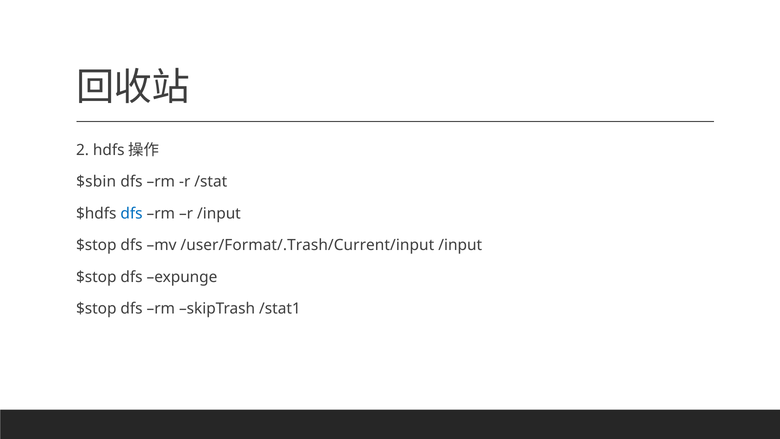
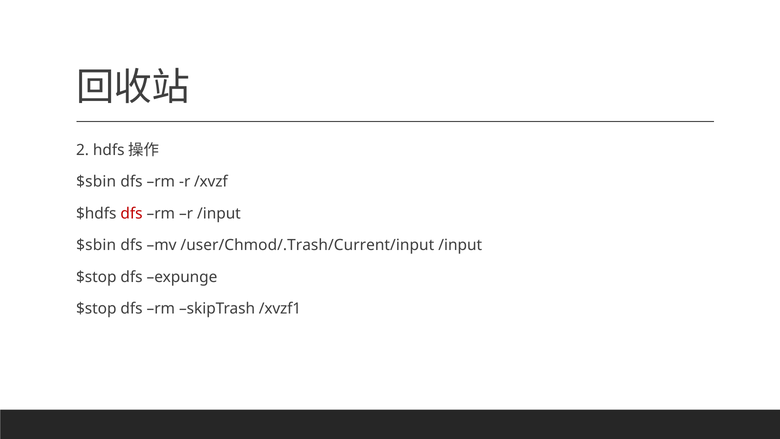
/stat: /stat -> /xvzf (211, 182)
dfs colour: blue -> red (132, 213)
$stop: $stop -> $sbin (96, 245)
/user/Format/.Trash/Current/input: /user/Format/.Trash/Current/input -> /user/Chmod/.Trash/Current/input (307, 245)
/stat1: /stat1 -> /xvzf1 (280, 309)
